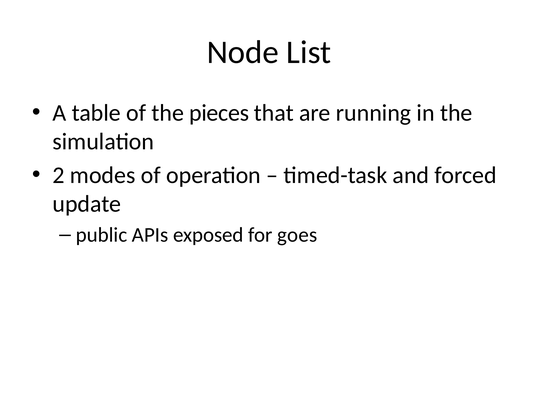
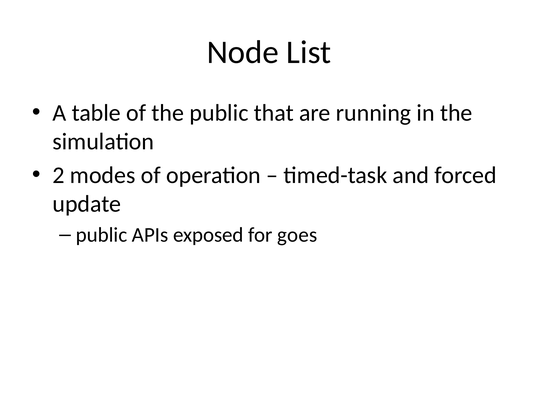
the pieces: pieces -> public (219, 113)
